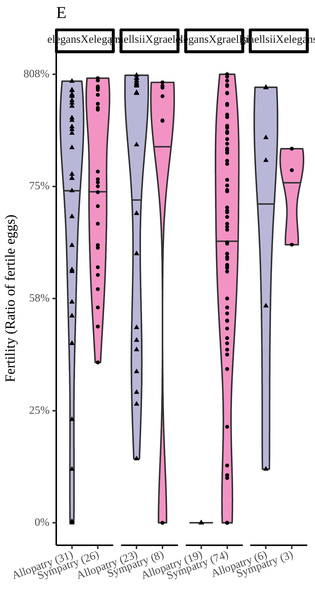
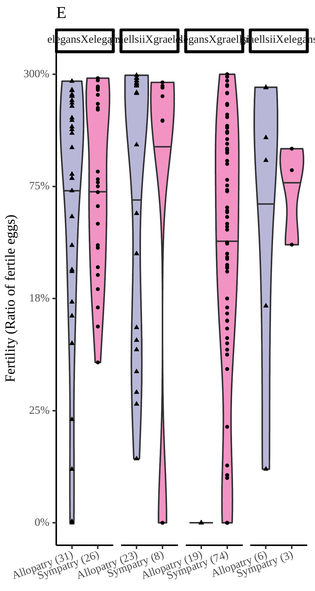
808%: 808% -> 300% (36, 74)
58%: 58% -> 18% (39, 298)
